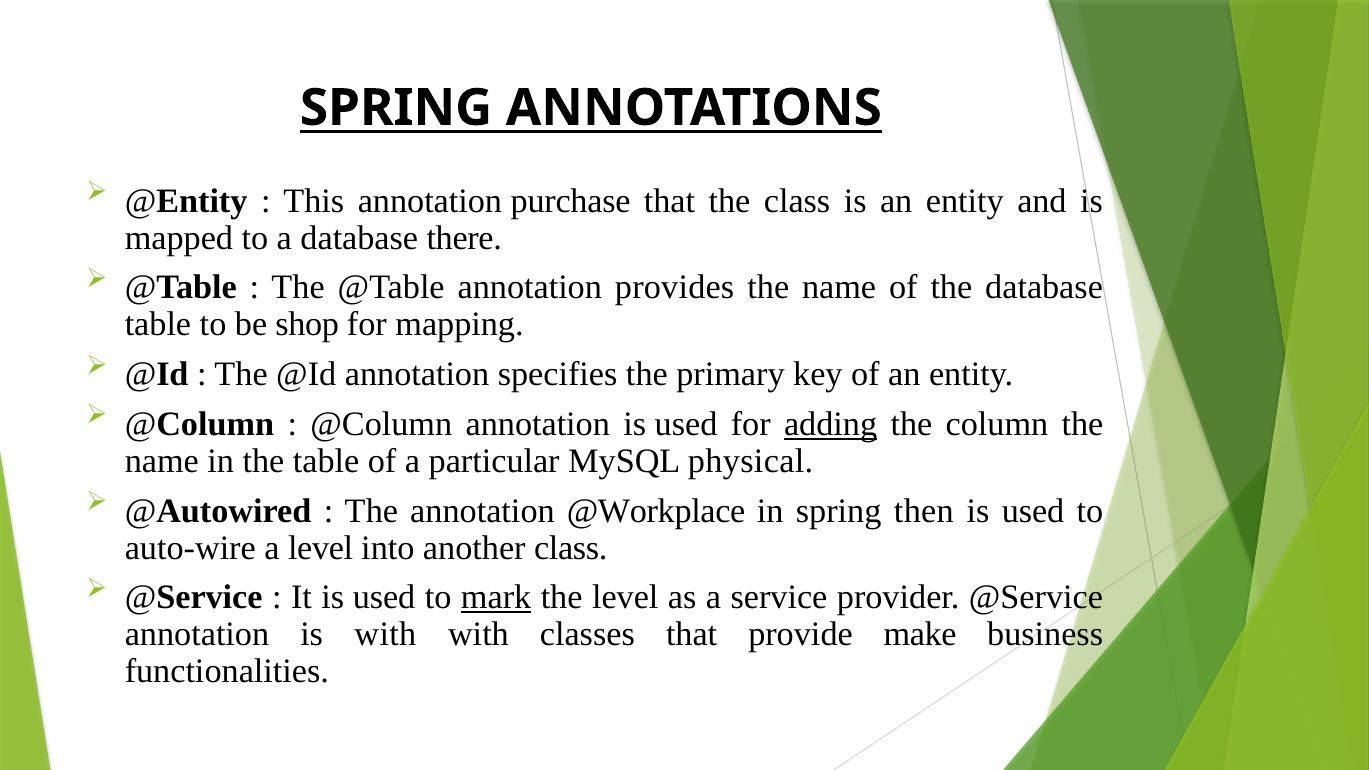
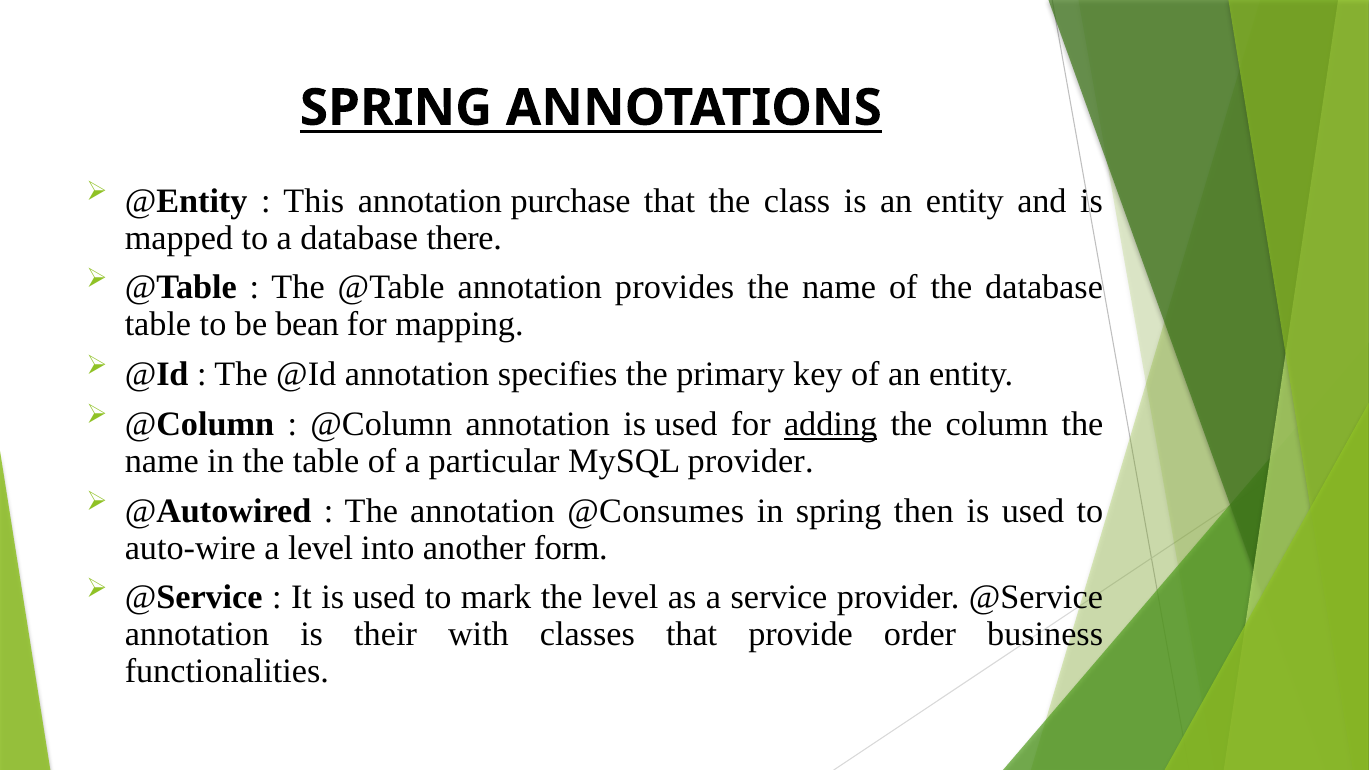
shop: shop -> bean (307, 325)
MySQL physical: physical -> provider (751, 461)
@Workplace: @Workplace -> @Consumes (656, 511)
another class: class -> form (571, 548)
mark underline: present -> none (496, 598)
is with: with -> their (386, 634)
make: make -> order (920, 634)
